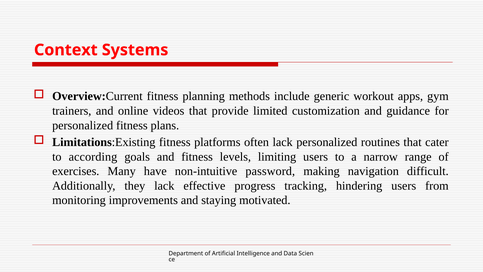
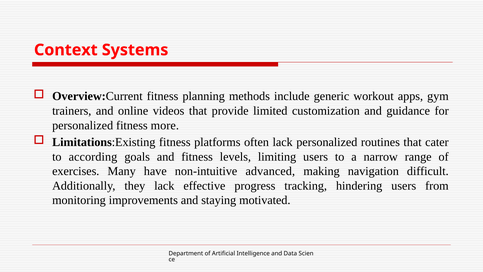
plans: plans -> more (165, 125)
password: password -> advanced (270, 171)
